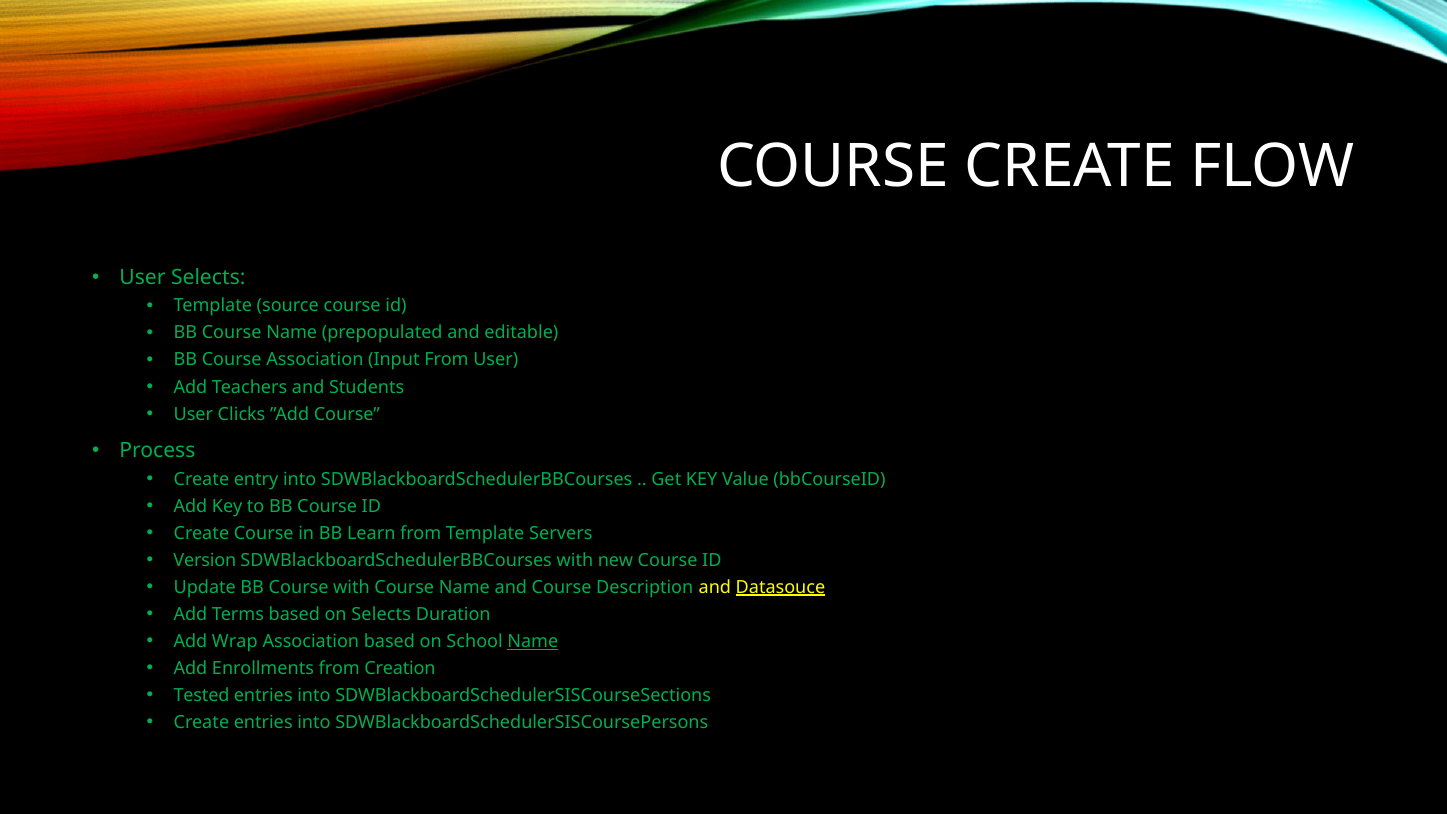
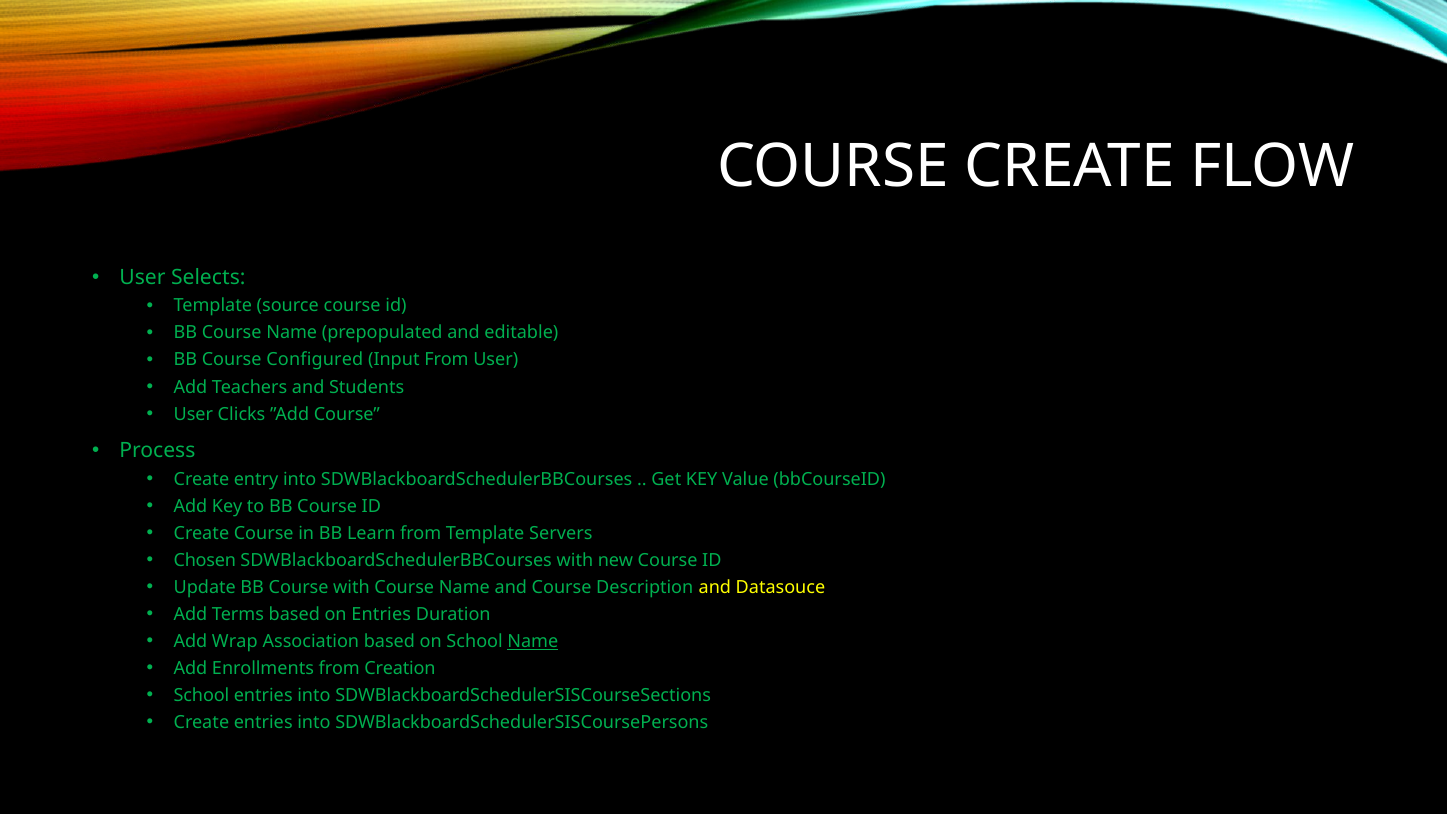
Course Association: Association -> Configured (315, 360)
Version: Version -> Chosen (205, 560)
Datasouce underline: present -> none (780, 587)
on Selects: Selects -> Entries (381, 614)
Tested: Tested -> School (201, 695)
